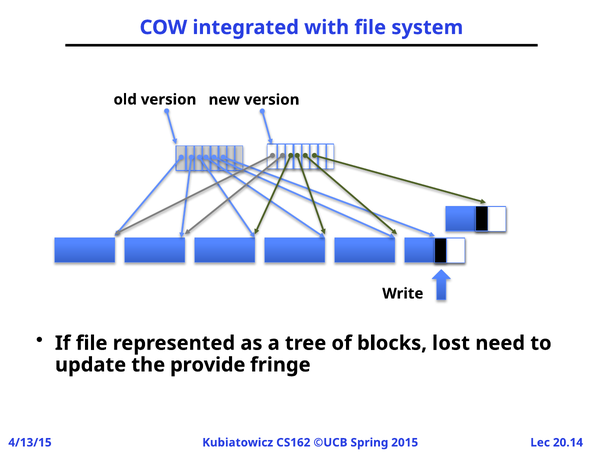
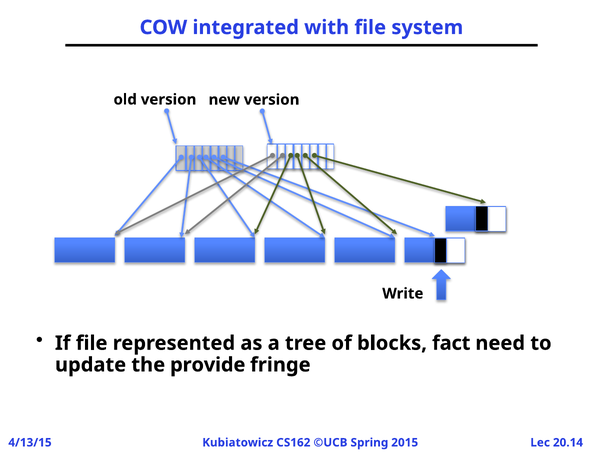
lost: lost -> fact (451, 343)
